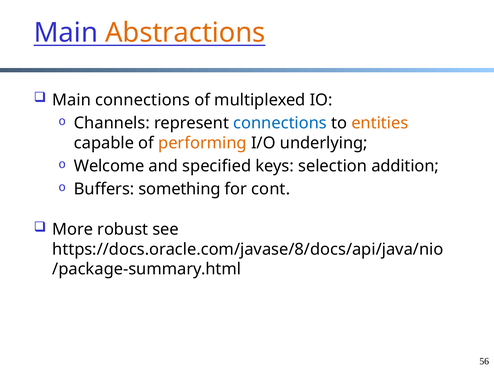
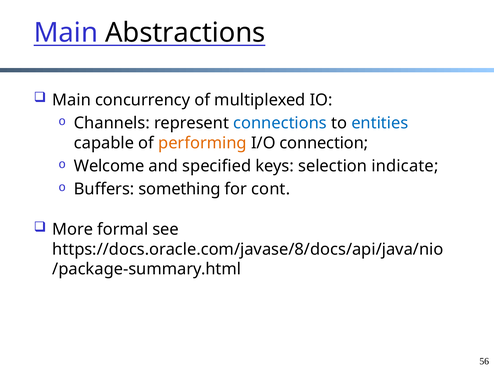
Abstractions colour: orange -> black (185, 33)
Main connections: connections -> concurrency (143, 100)
entities colour: orange -> blue (380, 123)
underlying: underlying -> connection (324, 143)
addition: addition -> indicate (405, 166)
robust: robust -> formal (123, 229)
